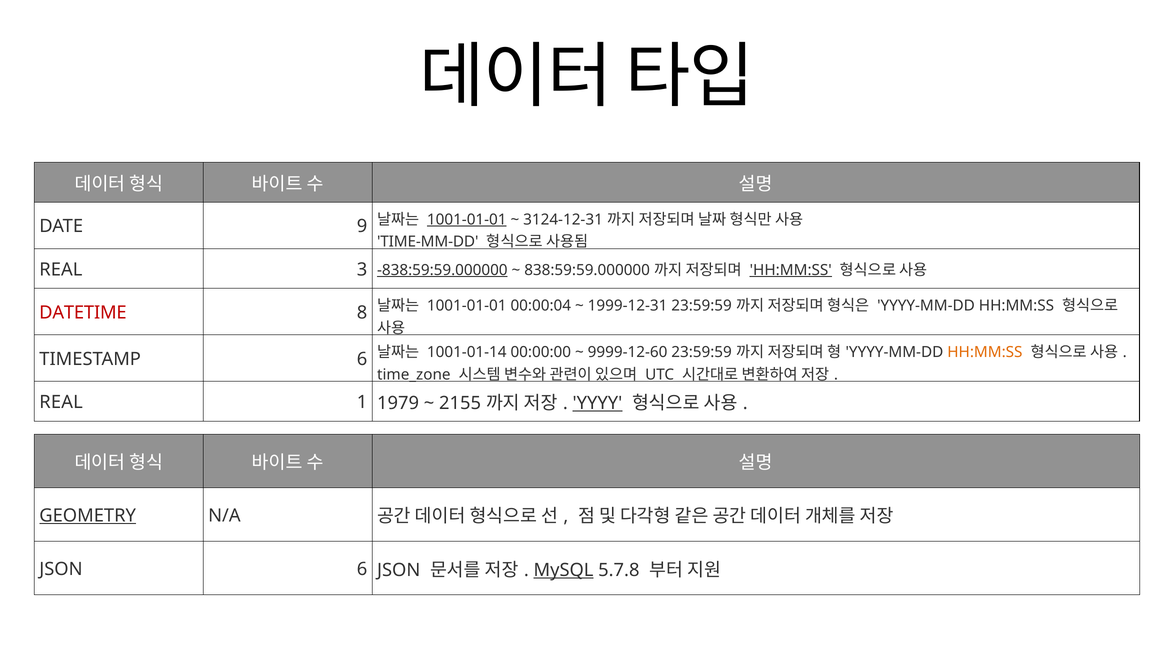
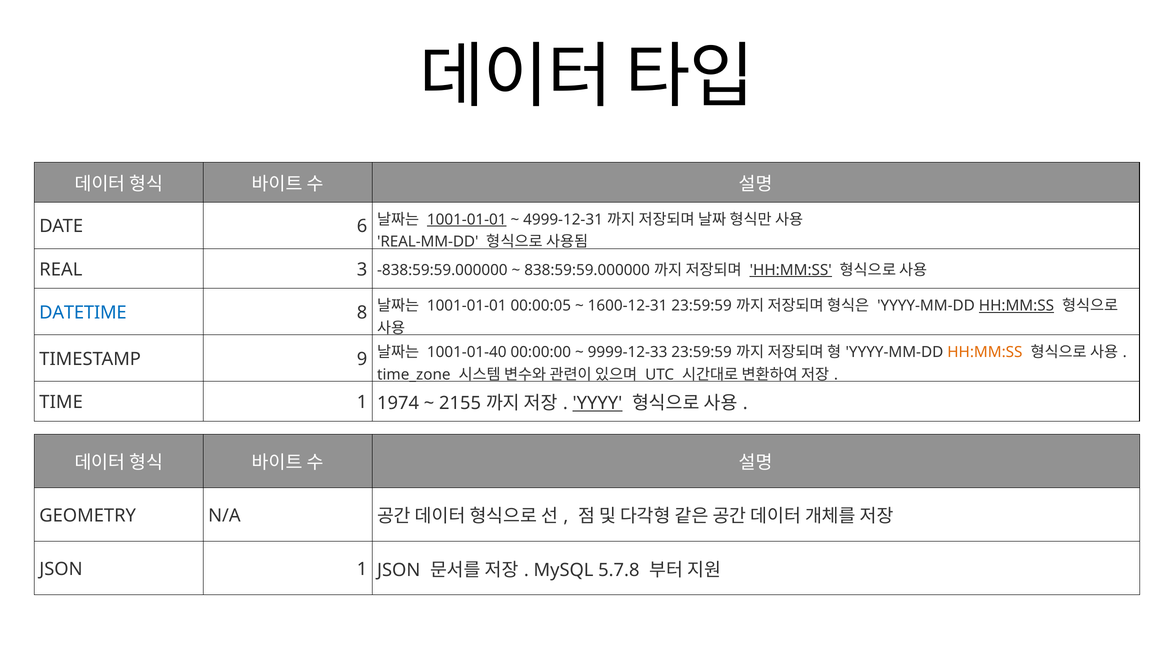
9: 9 -> 6 (362, 226)
3124-12-31: 3124-12-31 -> 4999-12-31 (563, 220)
TIME-MM-DD: TIME-MM-DD -> REAL-MM-DD (428, 242)
-838:59:59.000000 underline: present -> none (442, 270)
DATETIME colour: red -> blue (83, 313)
00:00:04: 00:00:04 -> 00:00:05 (541, 306)
1999-12-31: 1999-12-31 -> 1600-12-31 (628, 306)
HH:MM:SS underline: none -> present (1016, 306)
TIMESTAMP 6: 6 -> 9 (362, 359)
1001-01-14: 1001-01-14 -> 1001-01-40 (467, 353)
9999-12-60: 9999-12-60 -> 9999-12-33 (628, 353)
REAL: REAL -> TIME (61, 403)
1979: 1979 -> 1974 (398, 403)
GEOMETRY underline: present -> none (88, 516)
JSON 6: 6 -> 1 (362, 569)
MySQL underline: present -> none (564, 570)
